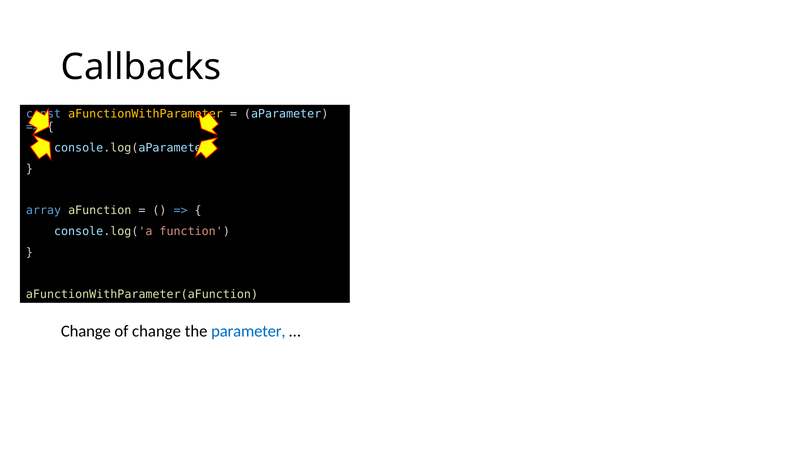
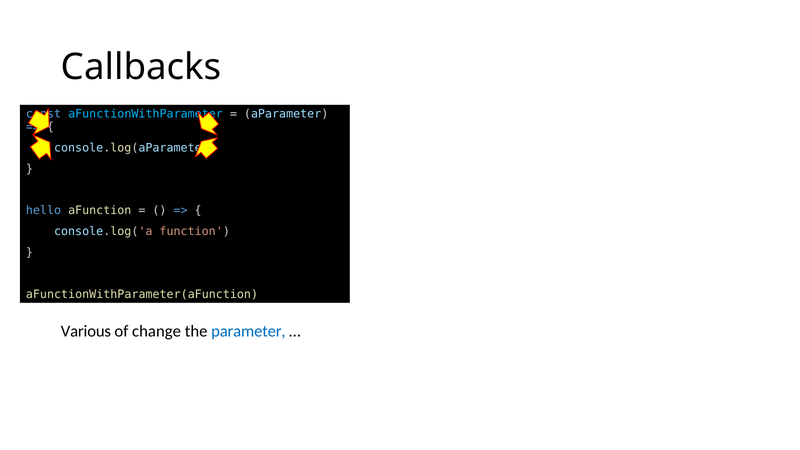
aFunctionWithParameter colour: yellow -> light blue (145, 114)
array: array -> hello (43, 211)
Change: Change -> Various (86, 331)
